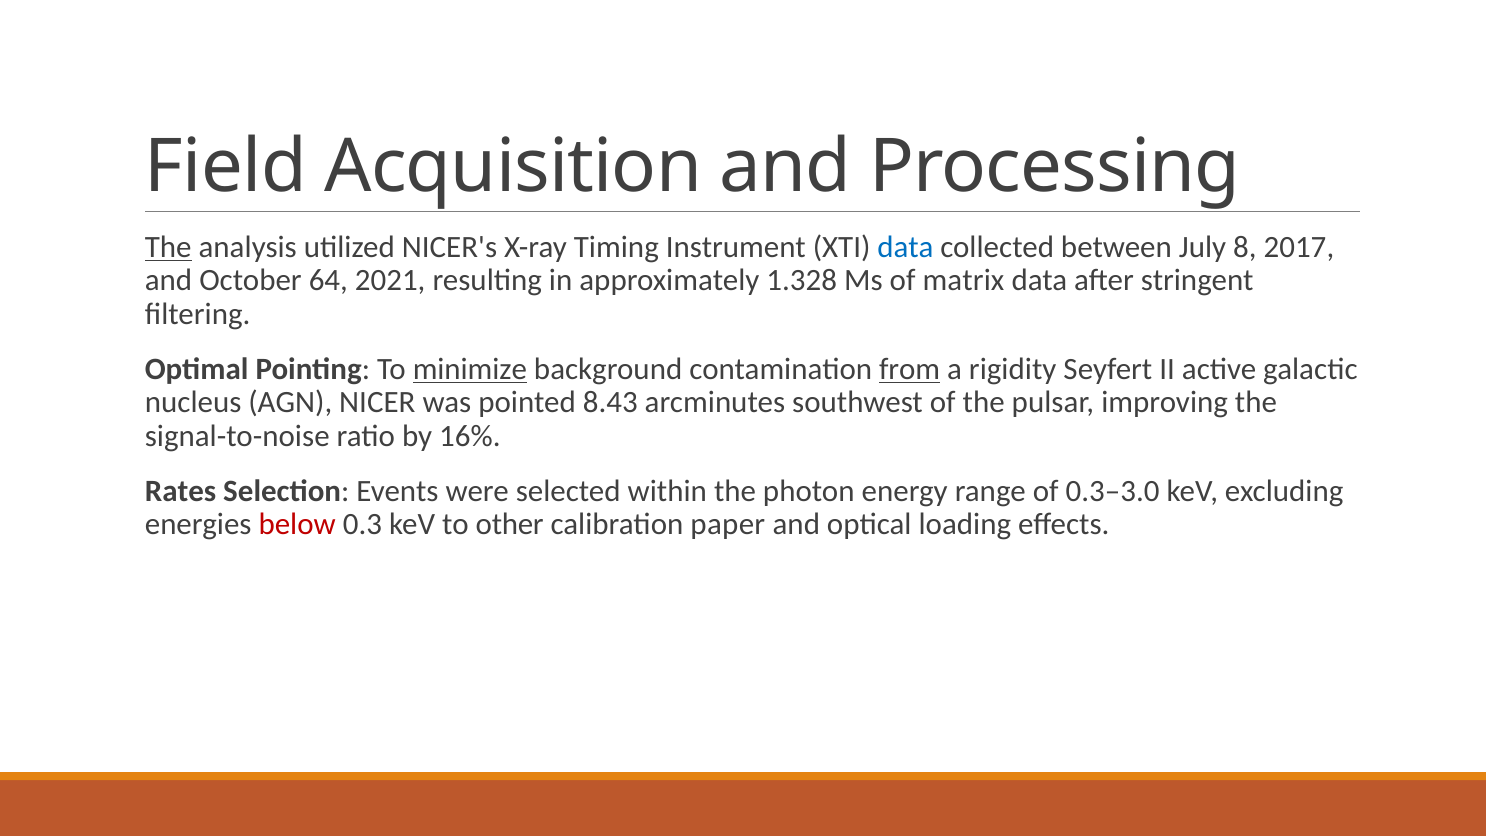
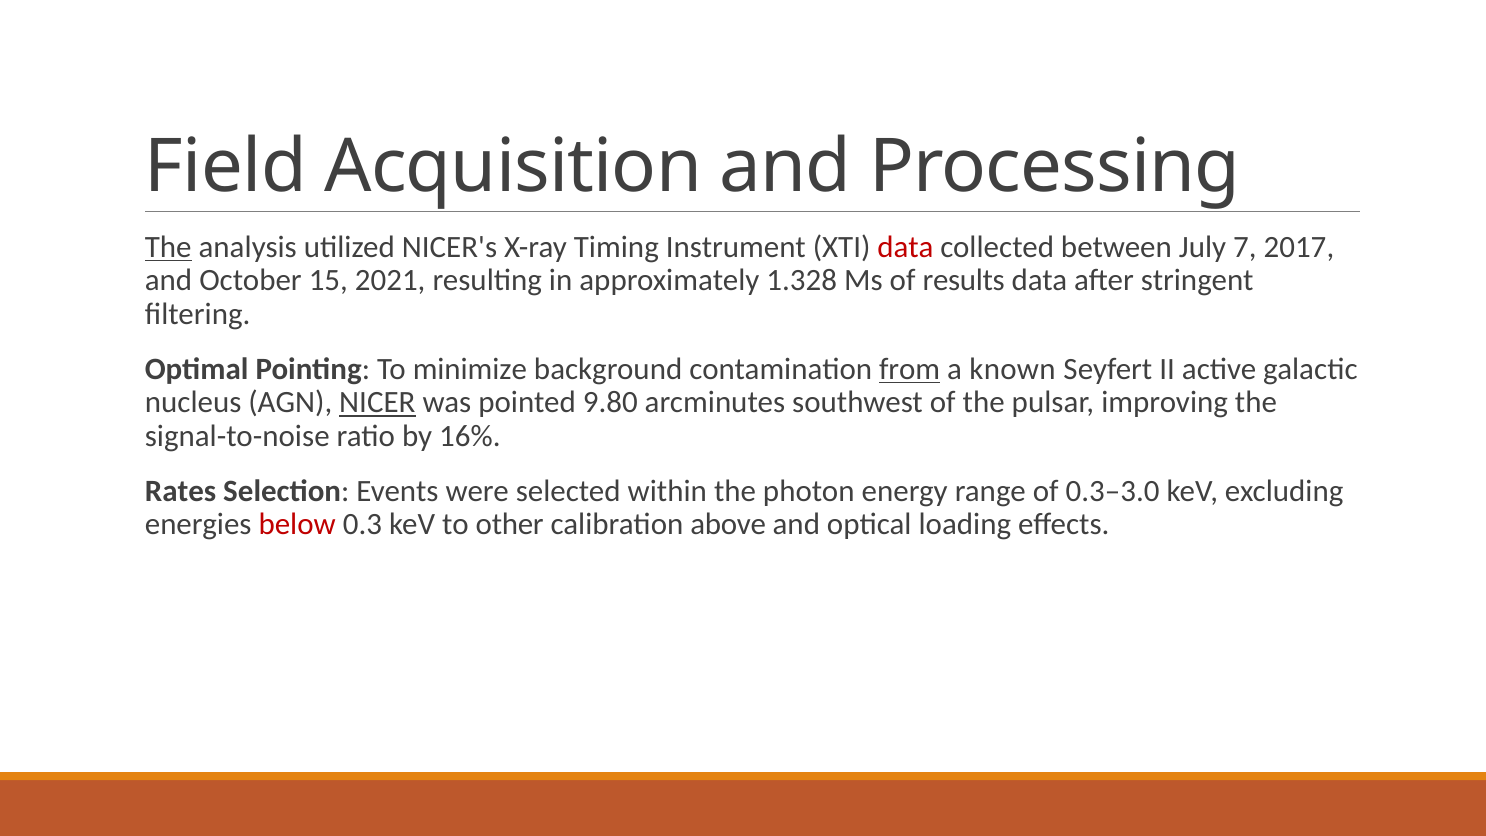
data colour: blue -> red (905, 247)
8: 8 -> 7 (1245, 247)
64: 64 -> 15 (328, 281)
matrix: matrix -> results (964, 281)
minimize underline: present -> none (470, 369)
rigidity: rigidity -> known (1013, 369)
NICER underline: none -> present (377, 402)
8.43: 8.43 -> 9.80 (610, 402)
paper: paper -> above (728, 524)
